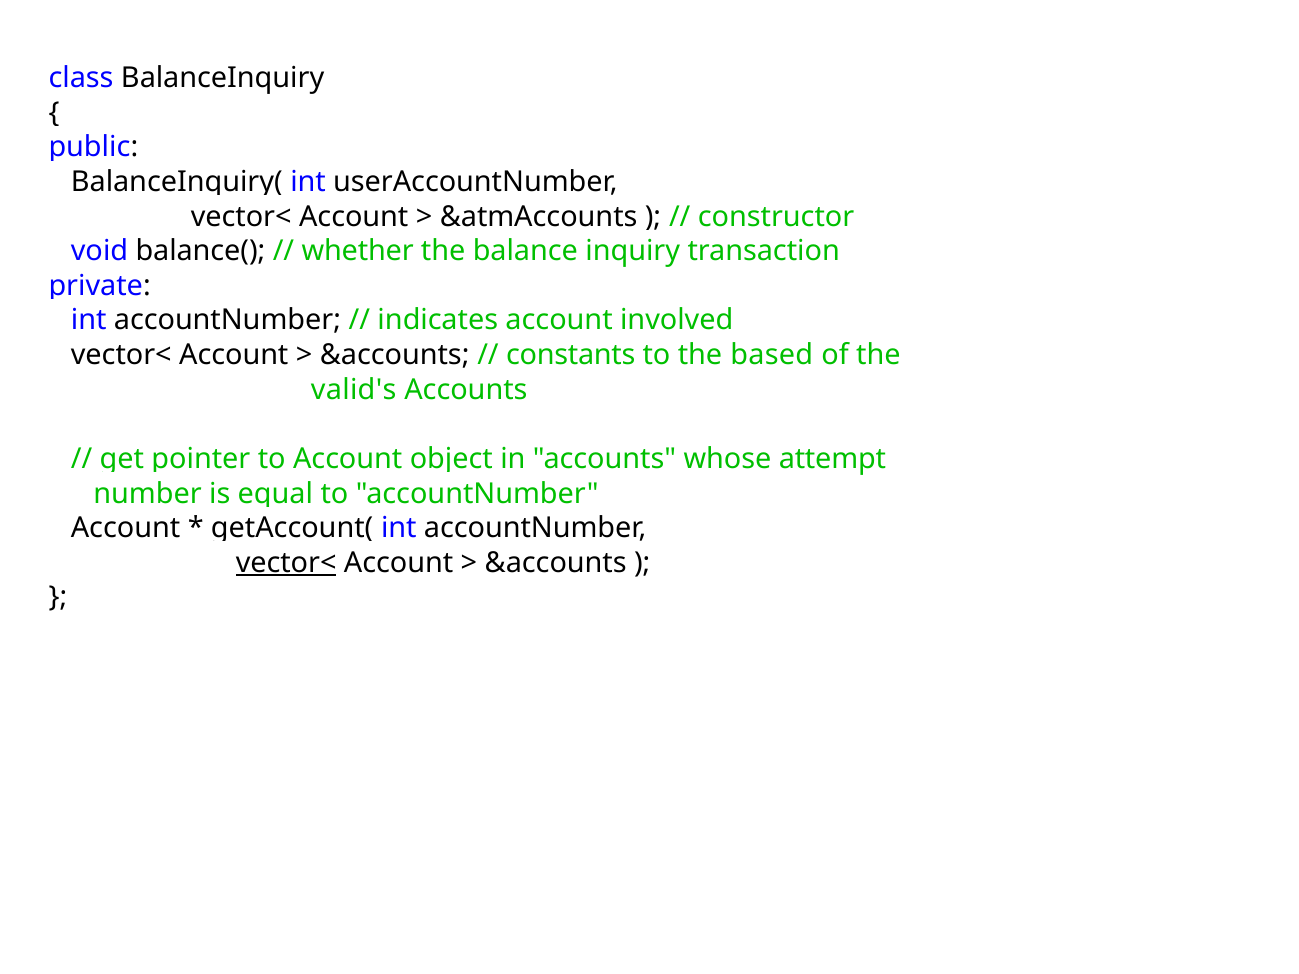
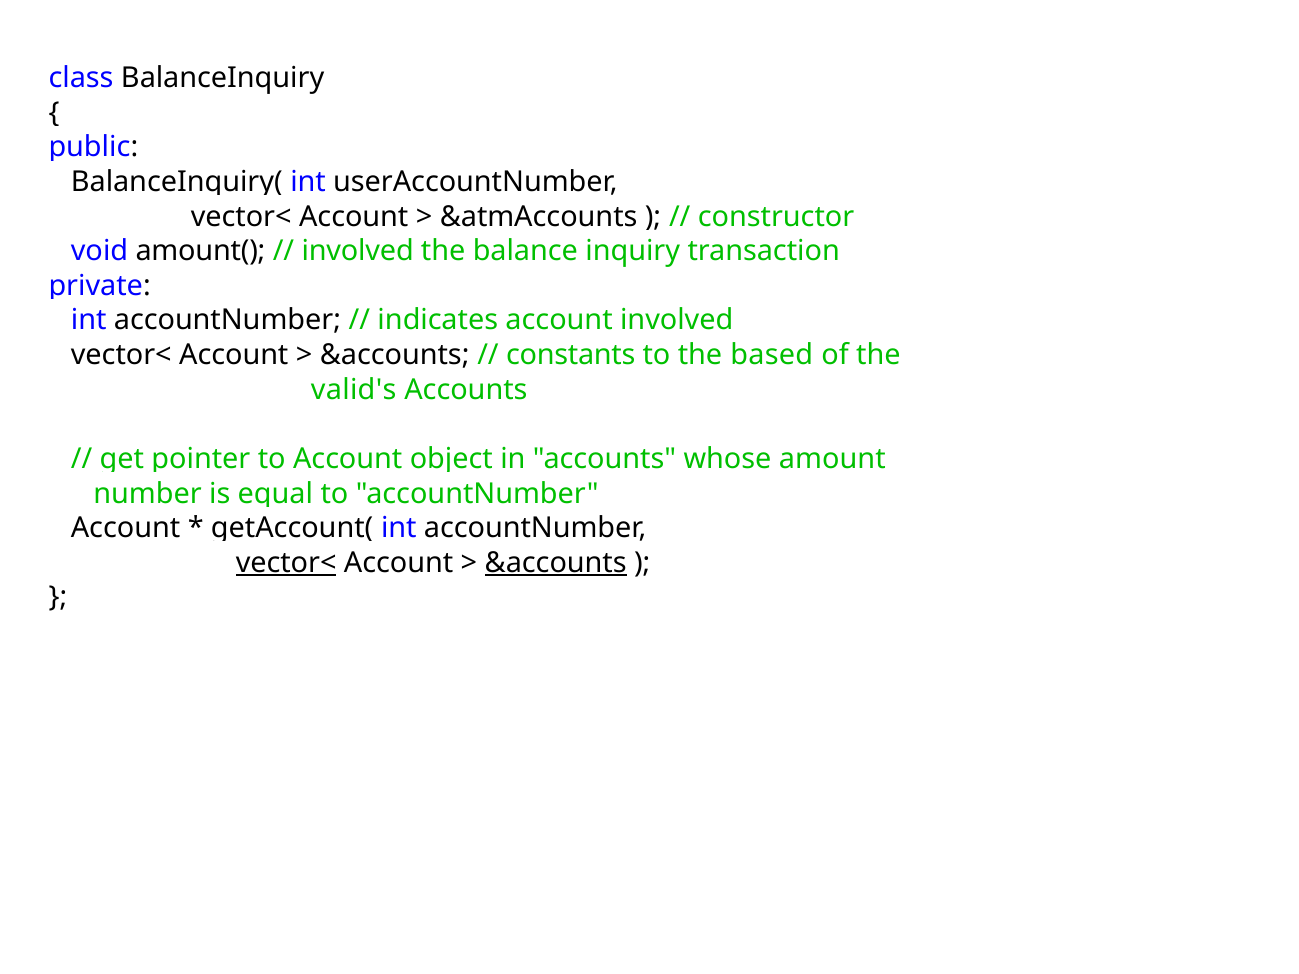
balance(: balance( -> amount( (200, 251)
whether: whether -> involved (358, 251)
attempt: attempt -> amount (832, 459)
&accounts underline: none -> present (556, 563)
